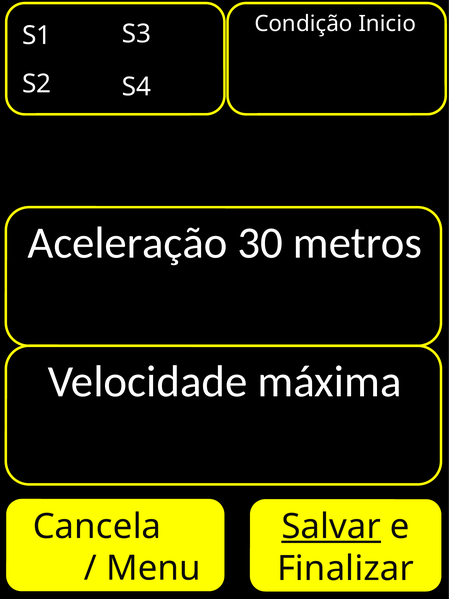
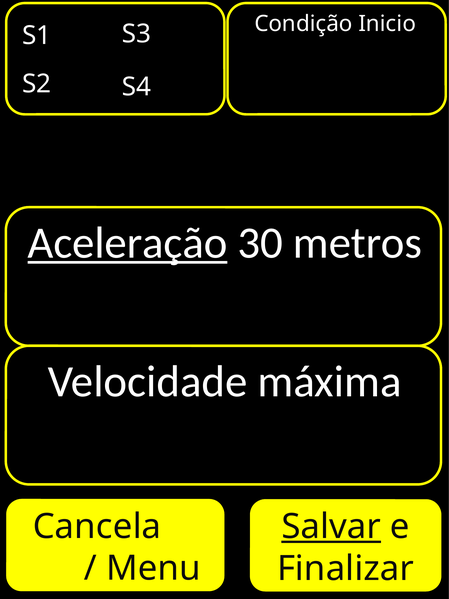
Aceleração underline: none -> present (128, 243)
